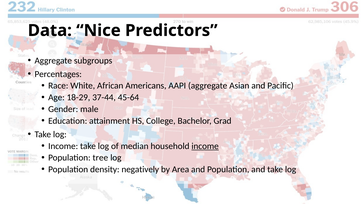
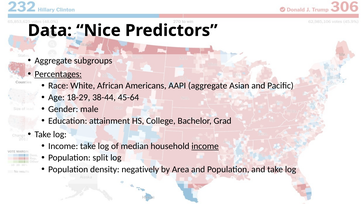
Percentages underline: none -> present (58, 74)
37-44: 37-44 -> 38-44 (104, 98)
tree: tree -> split (100, 158)
